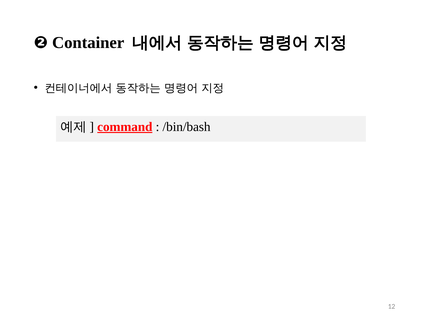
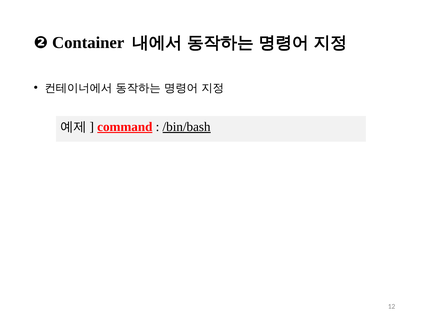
/bin/bash underline: none -> present (187, 127)
